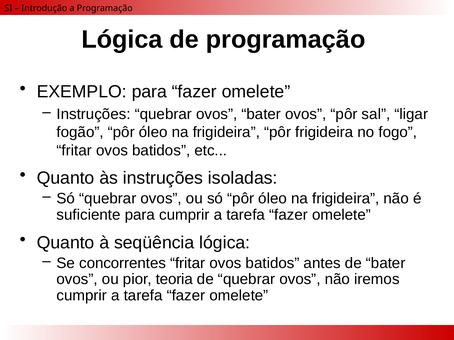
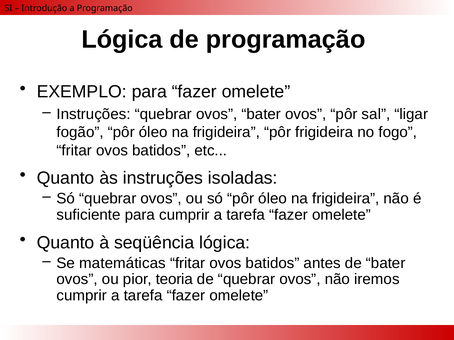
concorrentes: concorrentes -> matemáticas (123, 263)
